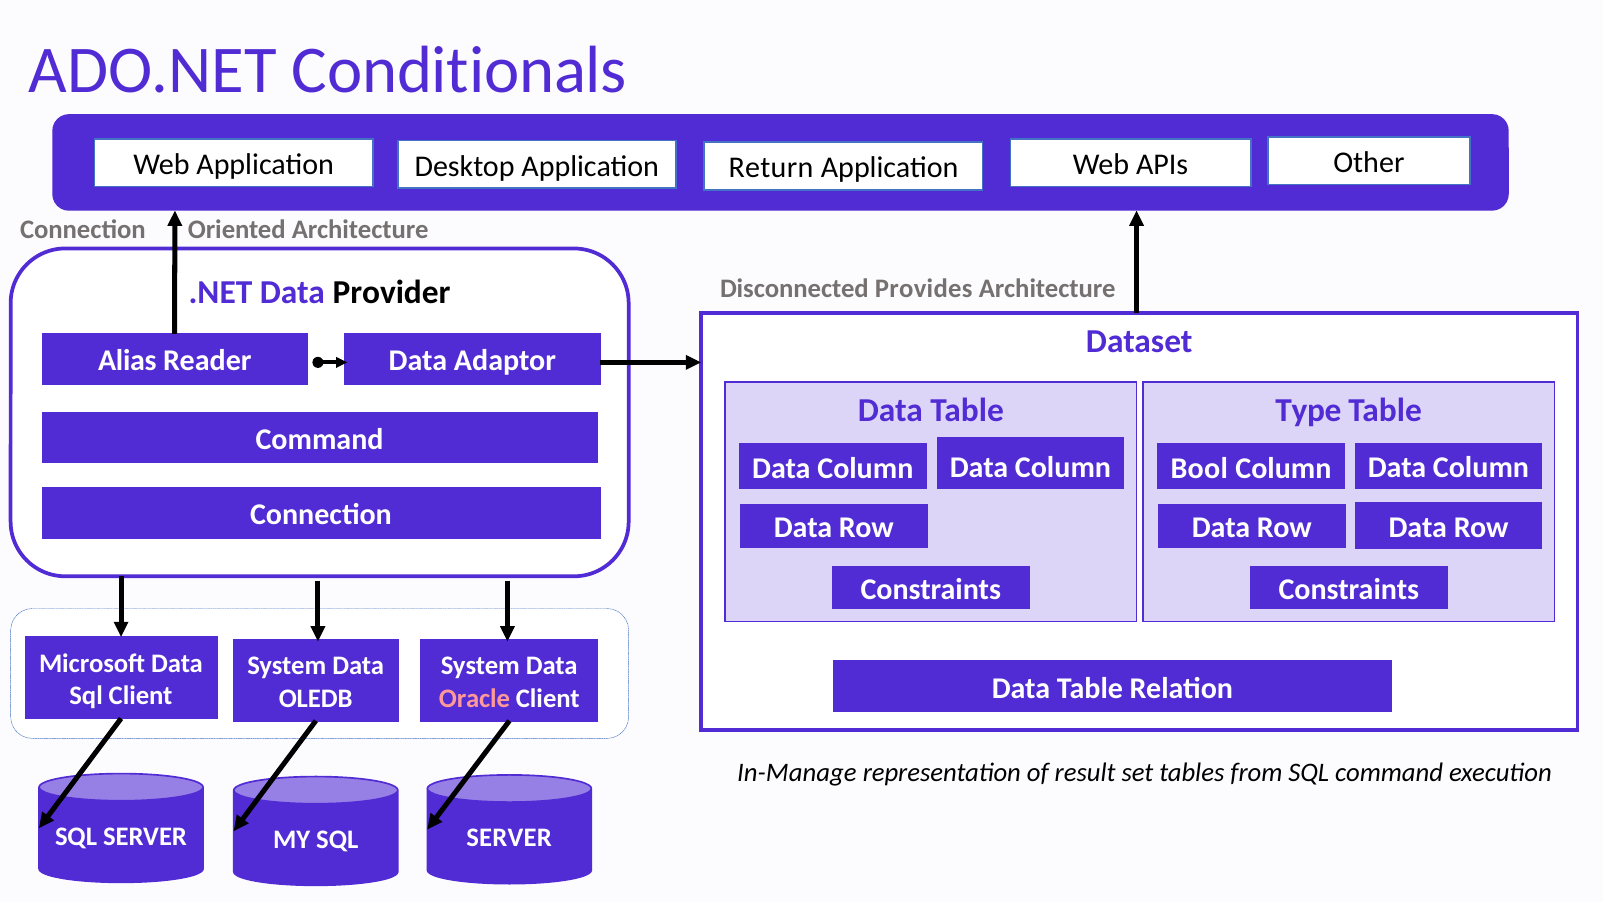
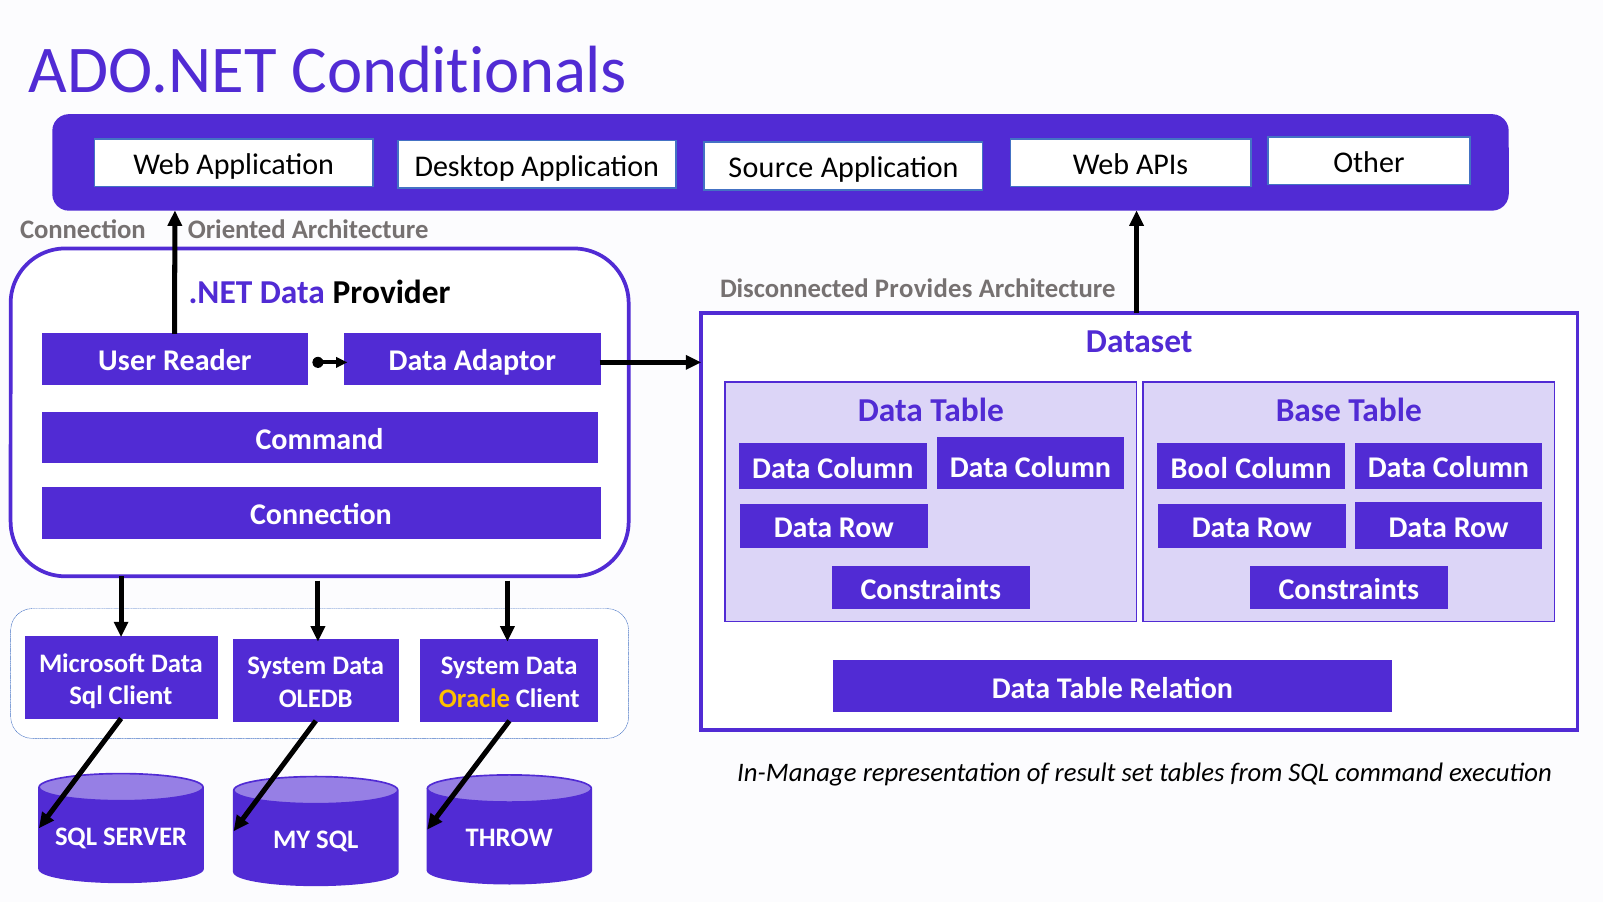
Return: Return -> Source (771, 168)
Alias: Alias -> User (127, 361)
Type: Type -> Base (1308, 410)
Oracle colour: pink -> yellow (474, 698)
SERVER: SERVER -> THROW (509, 838)
